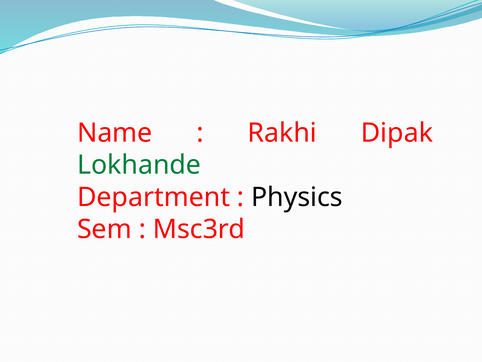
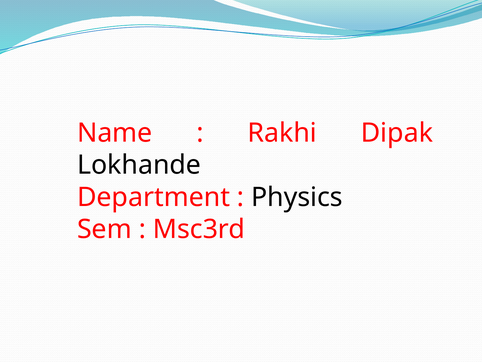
Lokhande colour: green -> black (139, 165)
